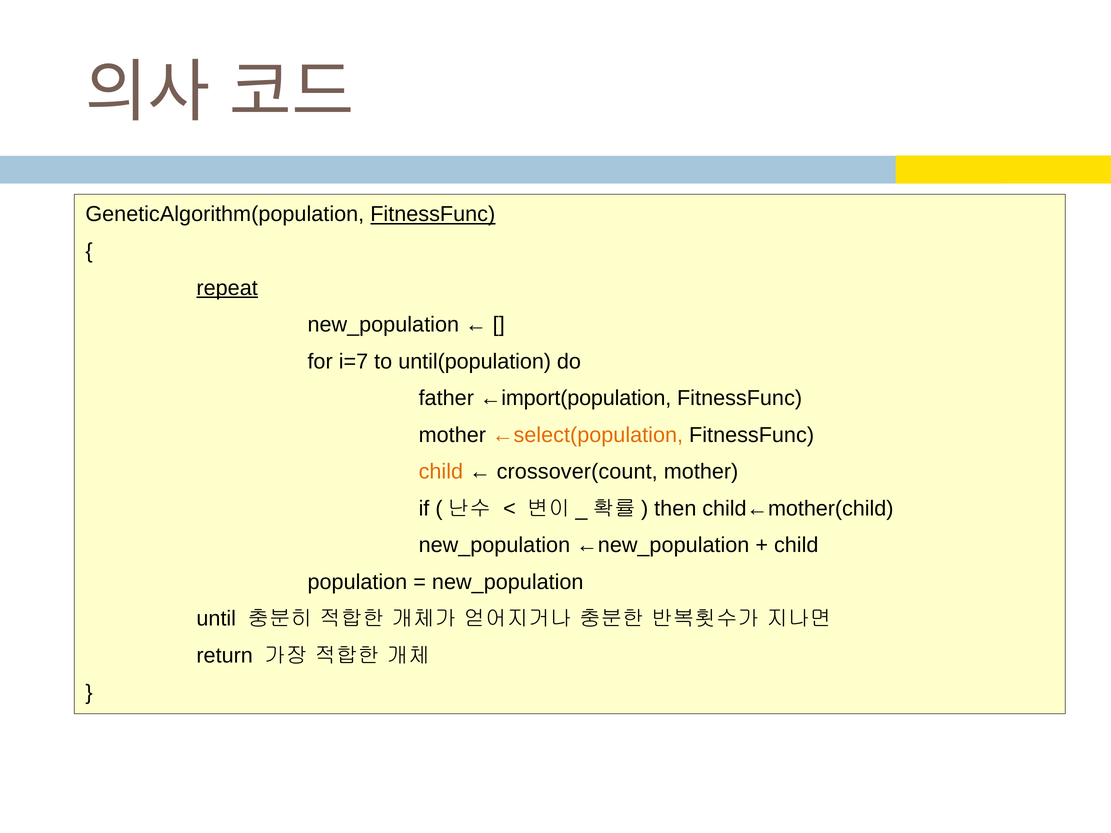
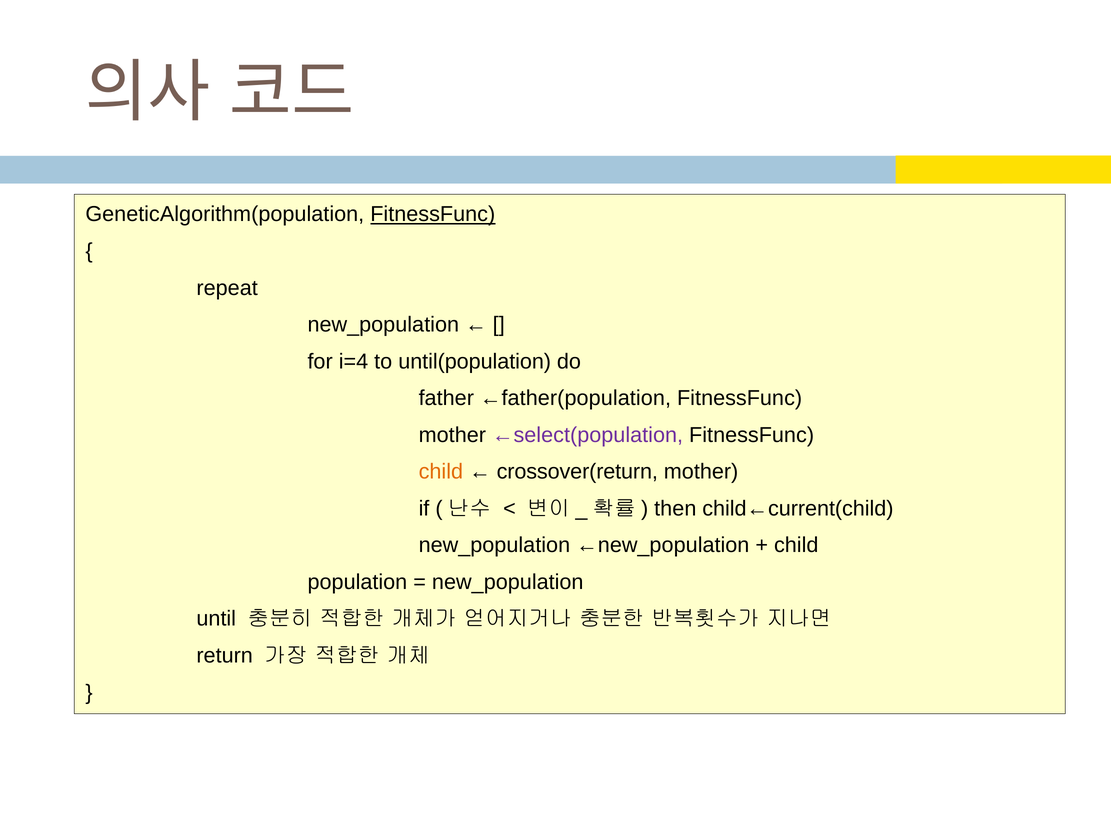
repeat underline: present -> none (227, 288)
i=7: i=7 -> i=4 (353, 362)
←import(population: ←import(population -> ←father(population (575, 398)
←select(population colour: orange -> purple (587, 435)
crossover(count: crossover(count -> crossover(return (577, 472)
child←mother(child: child←mother(child -> child←current(child (798, 509)
